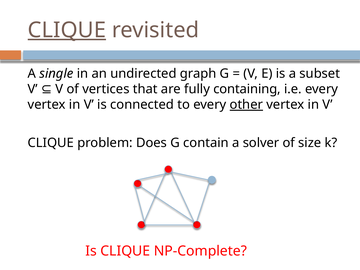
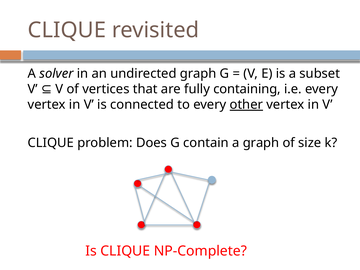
CLIQUE underline: present -> none (67, 30)
single: single -> solver (56, 73)
a solver: solver -> graph (261, 143)
